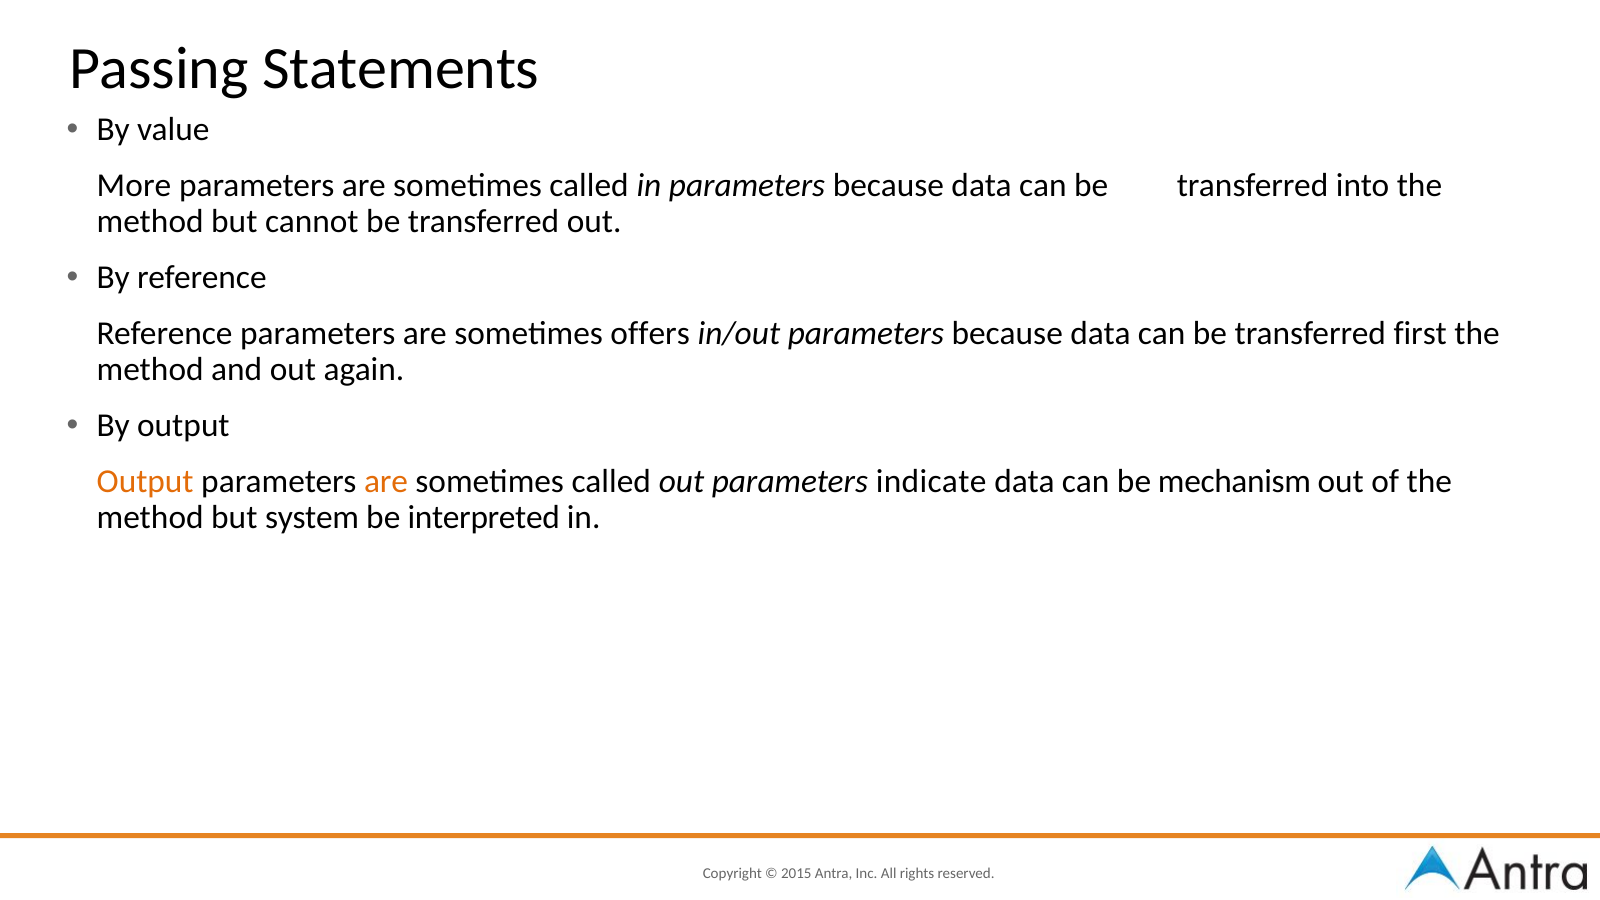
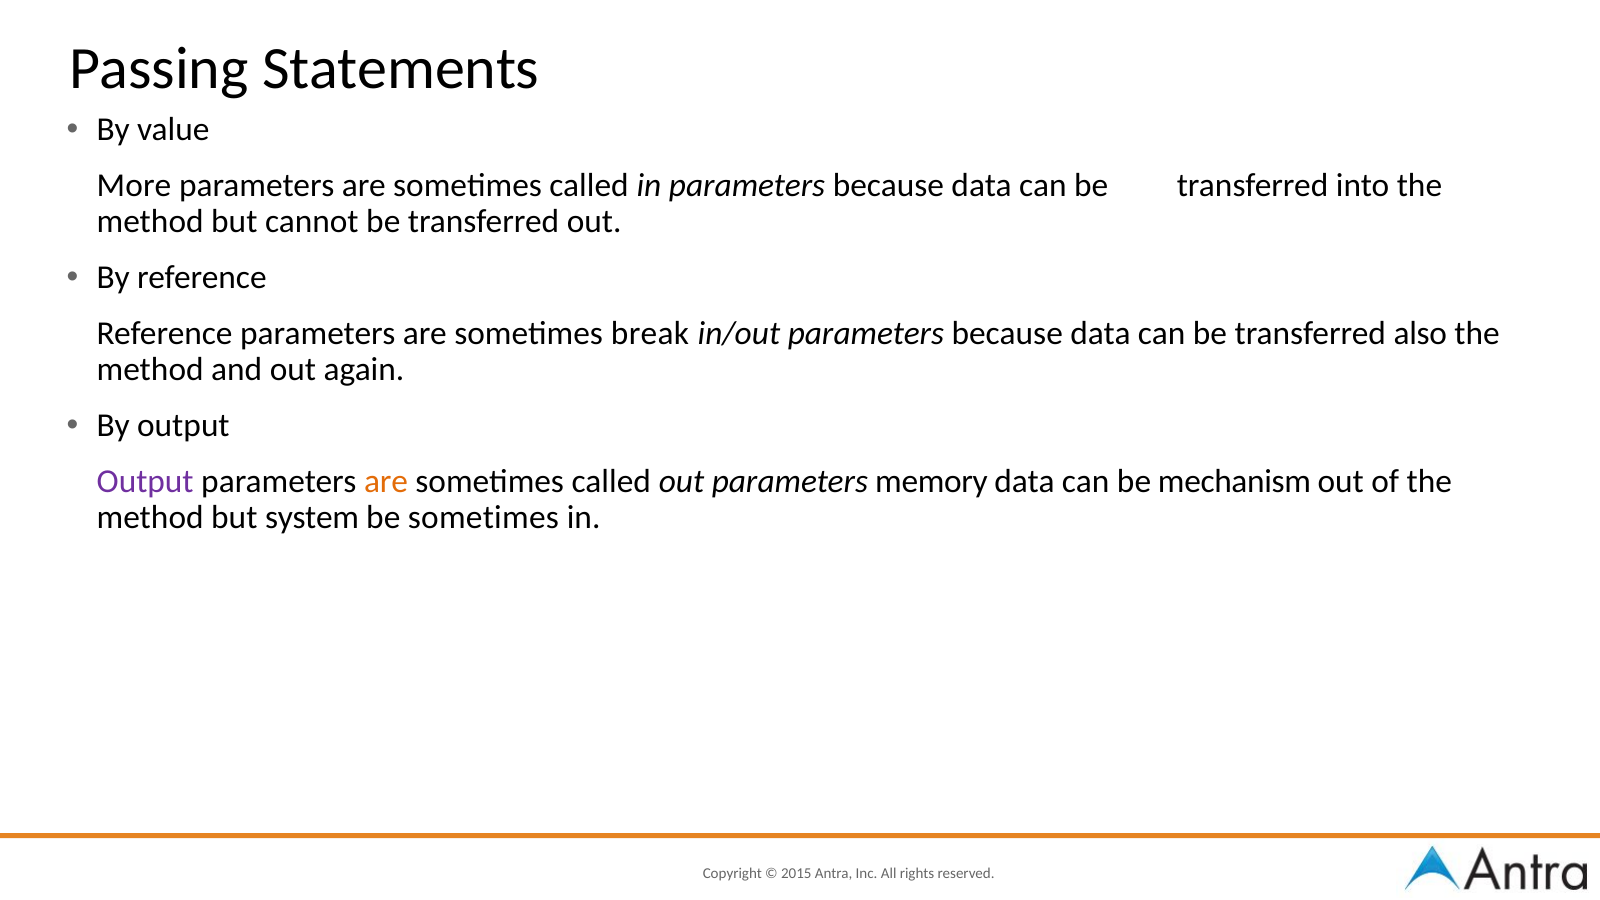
offers: offers -> break (650, 334)
first: first -> also (1420, 334)
Output colour: orange -> purple (145, 482)
indicate: indicate -> memory (931, 482)
be interpreted: interpreted -> sometimes (483, 518)
